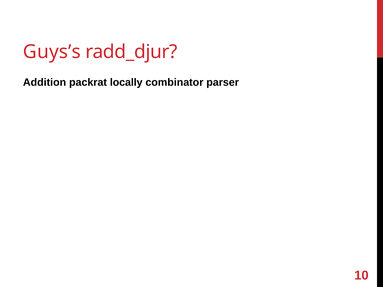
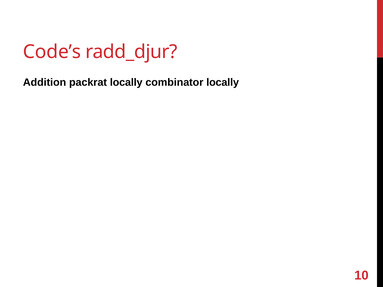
Guys’s: Guys’s -> Code’s (52, 52)
combinator parser: parser -> locally (223, 82)
